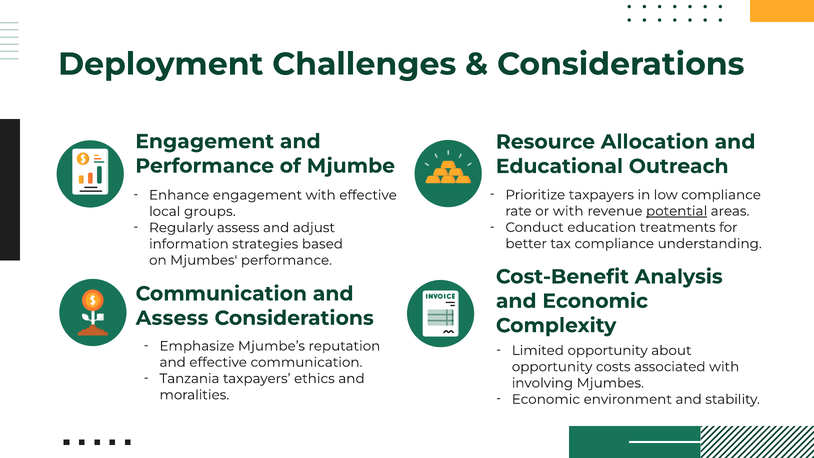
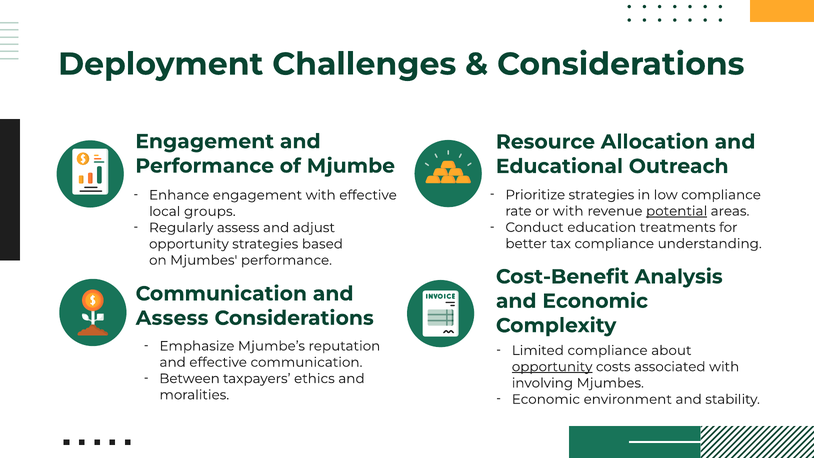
Prioritize taxpayers: taxpayers -> strategies (601, 195)
information: information -> opportunity (189, 244)
Limited opportunity: opportunity -> compliance (608, 350)
opportunity underline: none -> present (552, 367)
Tanzania: Tanzania -> Between (190, 379)
